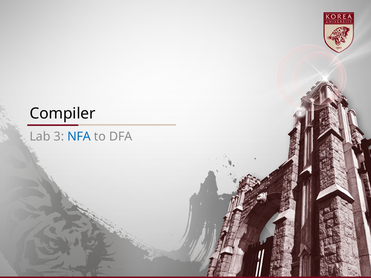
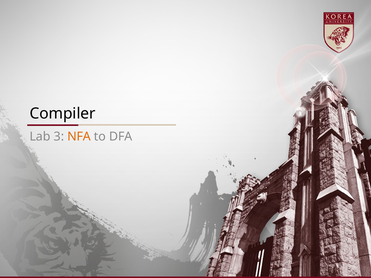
NFA colour: blue -> orange (79, 137)
